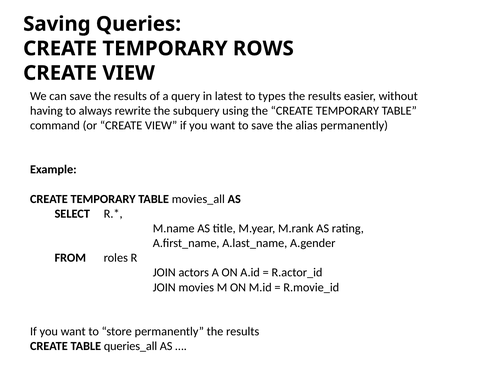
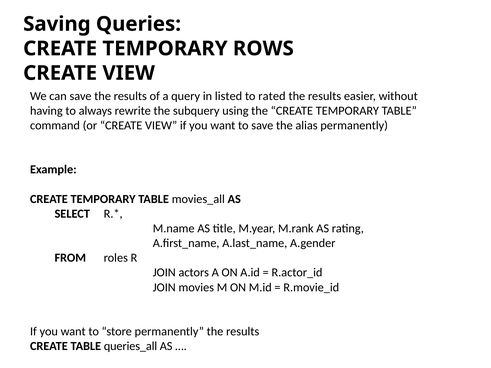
latest: latest -> listed (229, 96)
types: types -> rated (272, 96)
